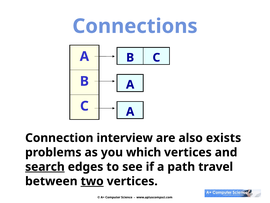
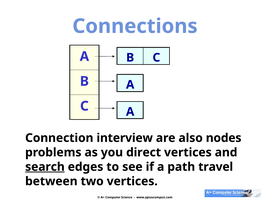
exists: exists -> nodes (224, 138)
which: which -> direct (144, 152)
two underline: present -> none (92, 181)
